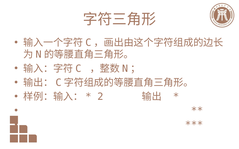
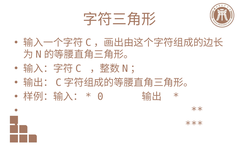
2: 2 -> 0 (100, 97)
